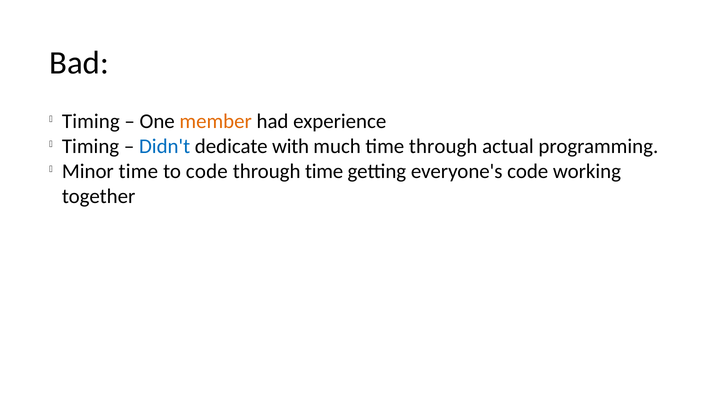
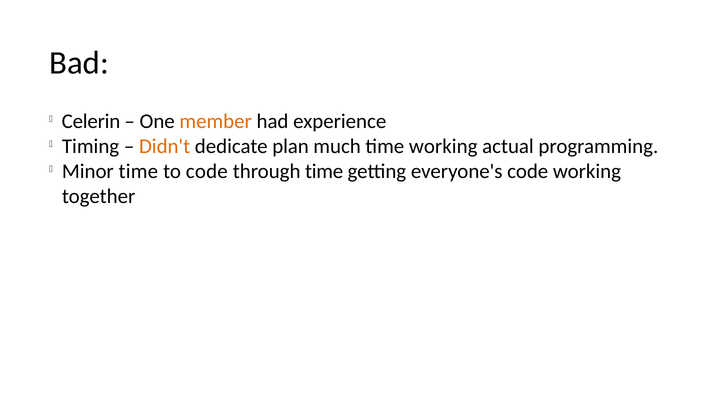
Timing: Timing -> Celerin (91, 121)
Didn't colour: blue -> orange (165, 146)
with: with -> plan (291, 146)
time through: through -> working (443, 146)
